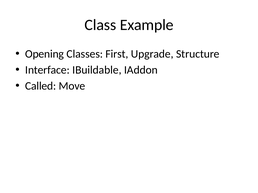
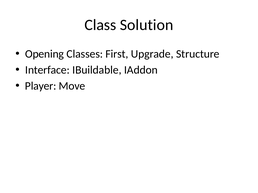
Example: Example -> Solution (147, 25)
Called: Called -> Player (41, 86)
